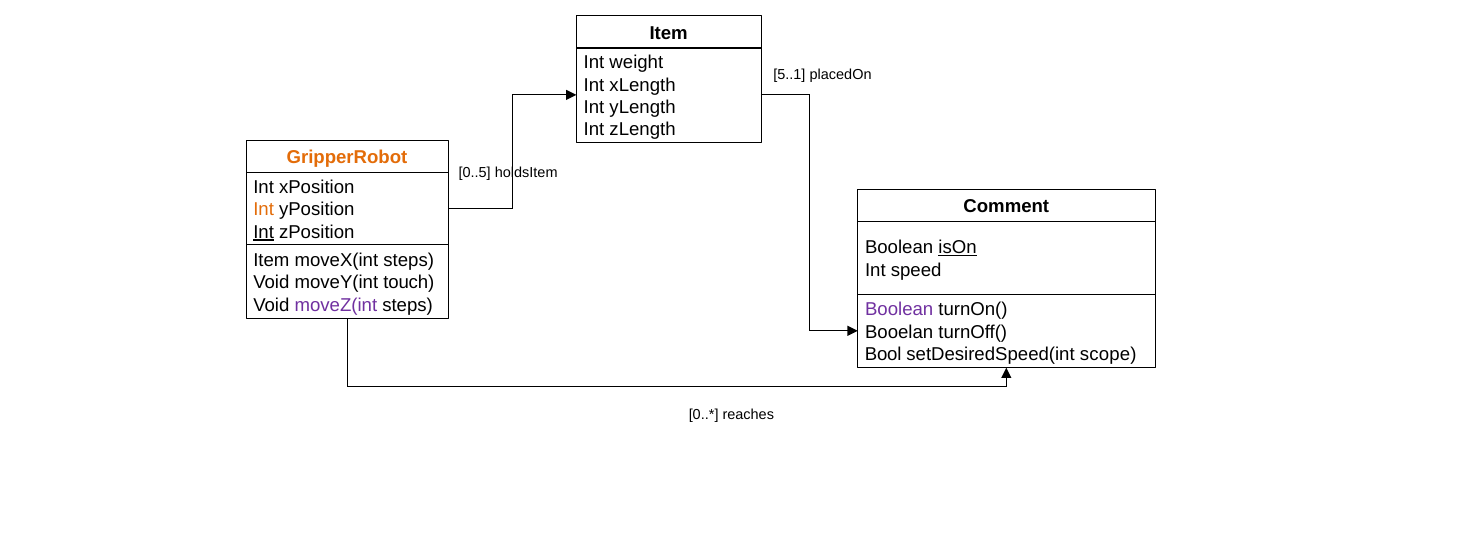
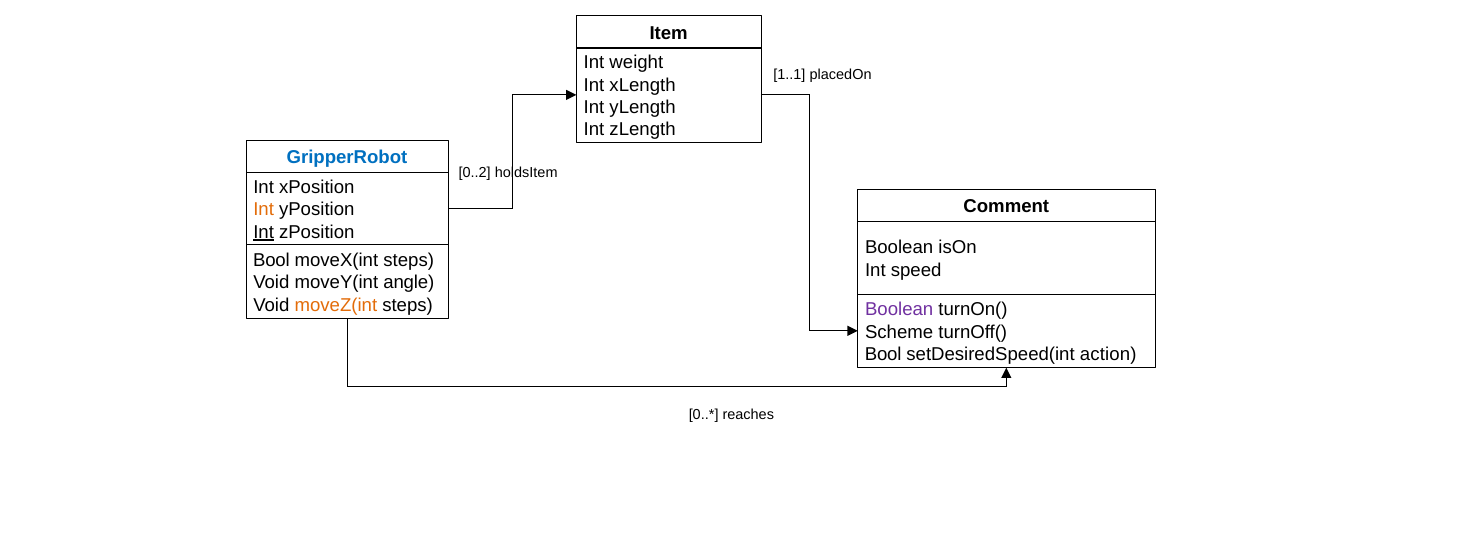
5..1: 5..1 -> 1..1 (789, 74)
GripperRobot colour: orange -> blue (347, 157)
0..5: 0..5 -> 0..2 (475, 173)
isOn underline: present -> none (958, 248)
Item: Item -> Bool (271, 261)
touch: touch -> angle (409, 283)
moveZ(int colour: purple -> orange (336, 305)
Booelan: Booelan -> Scheme (899, 332)
scope: scope -> action (1108, 355)
